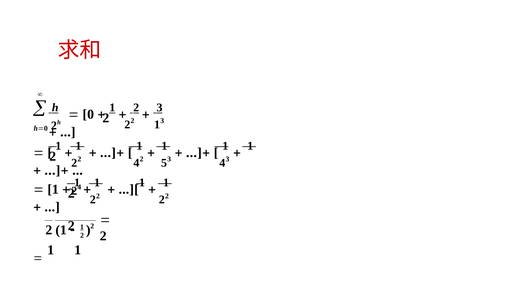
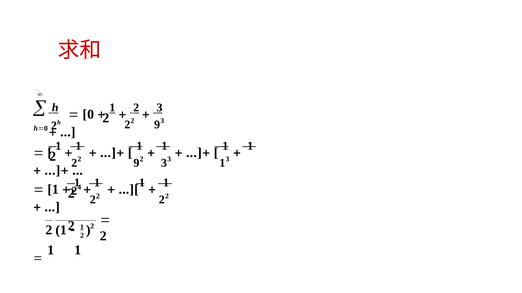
1: 1 -> 9 (157, 125)
4: 4 -> 9 (136, 163)
2 5: 5 -> 3 (164, 163)
3 4: 4 -> 1 (222, 163)
